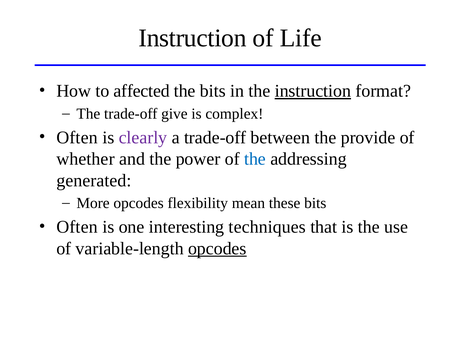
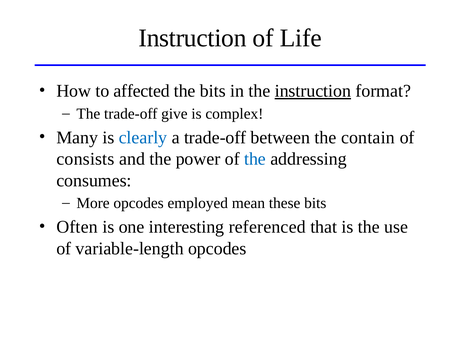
Often: Often -> Many (77, 137)
clearly colour: purple -> blue (143, 137)
provide: provide -> contain (368, 137)
whether: whether -> consists (85, 159)
generated: generated -> consumes (94, 180)
flexibility: flexibility -> employed (198, 203)
techniques: techniques -> referenced (267, 227)
opcodes underline: present -> none (217, 248)
